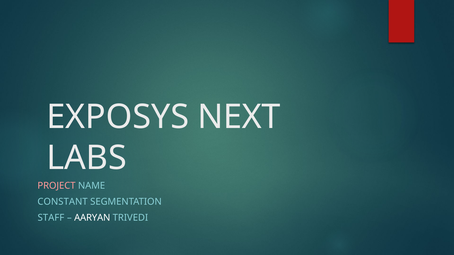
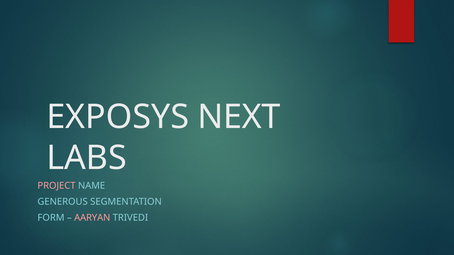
CONSTANT: CONSTANT -> GENEROUS (63, 202)
STAFF: STAFF -> FORM (51, 218)
AARYAN colour: white -> pink (92, 218)
